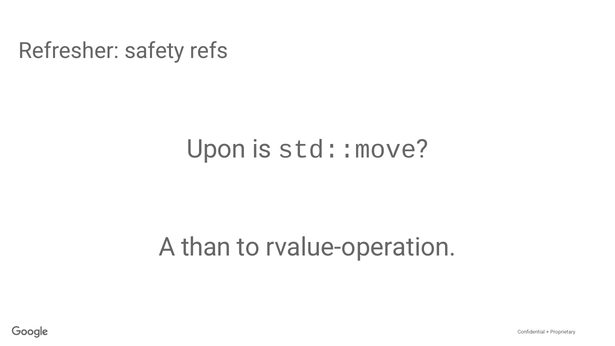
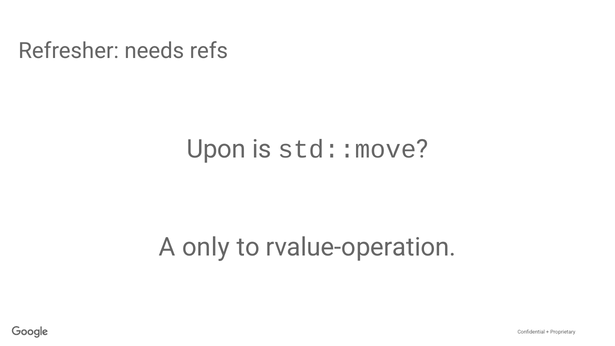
safety: safety -> needs (154, 51)
than: than -> only (206, 247)
